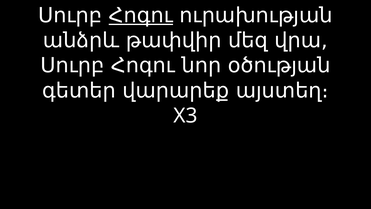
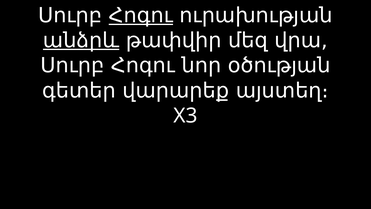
անձրև underline: none -> present (81, 40)
